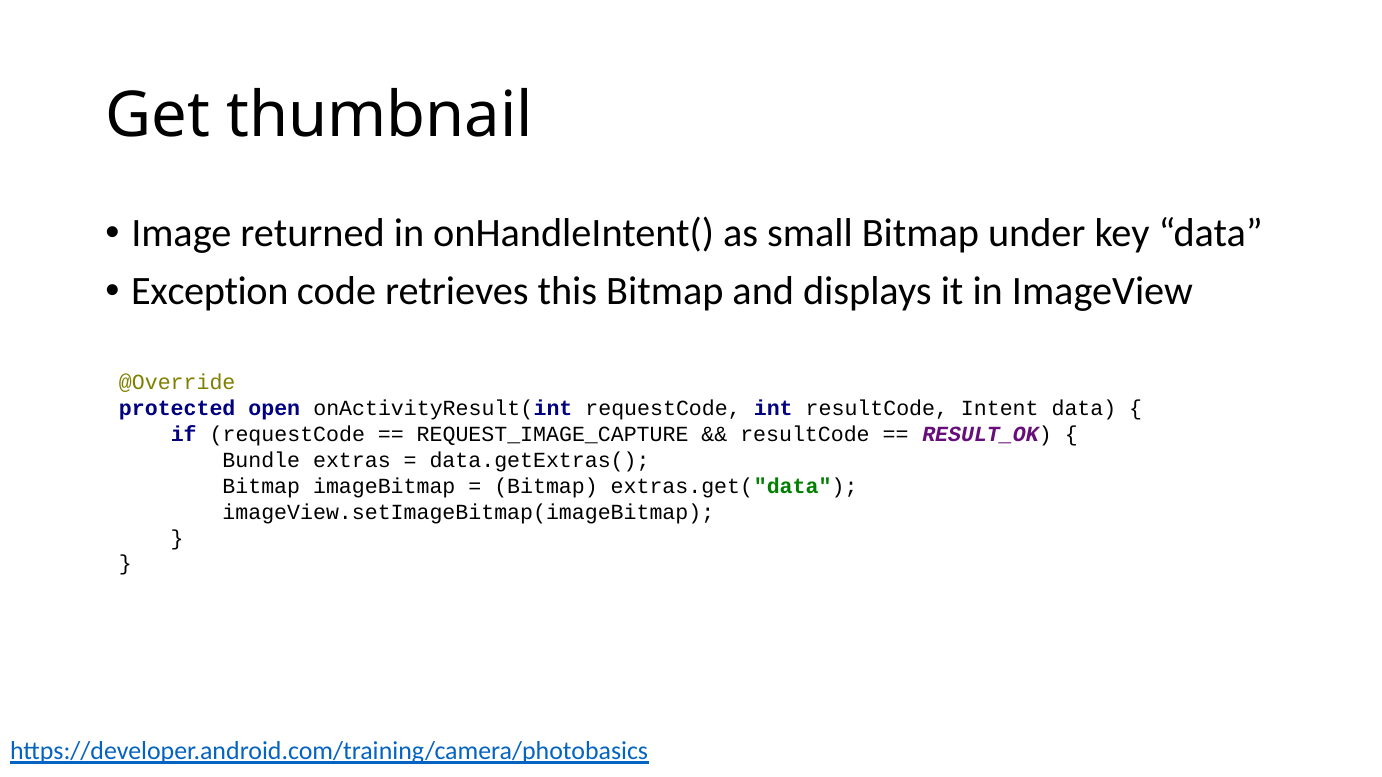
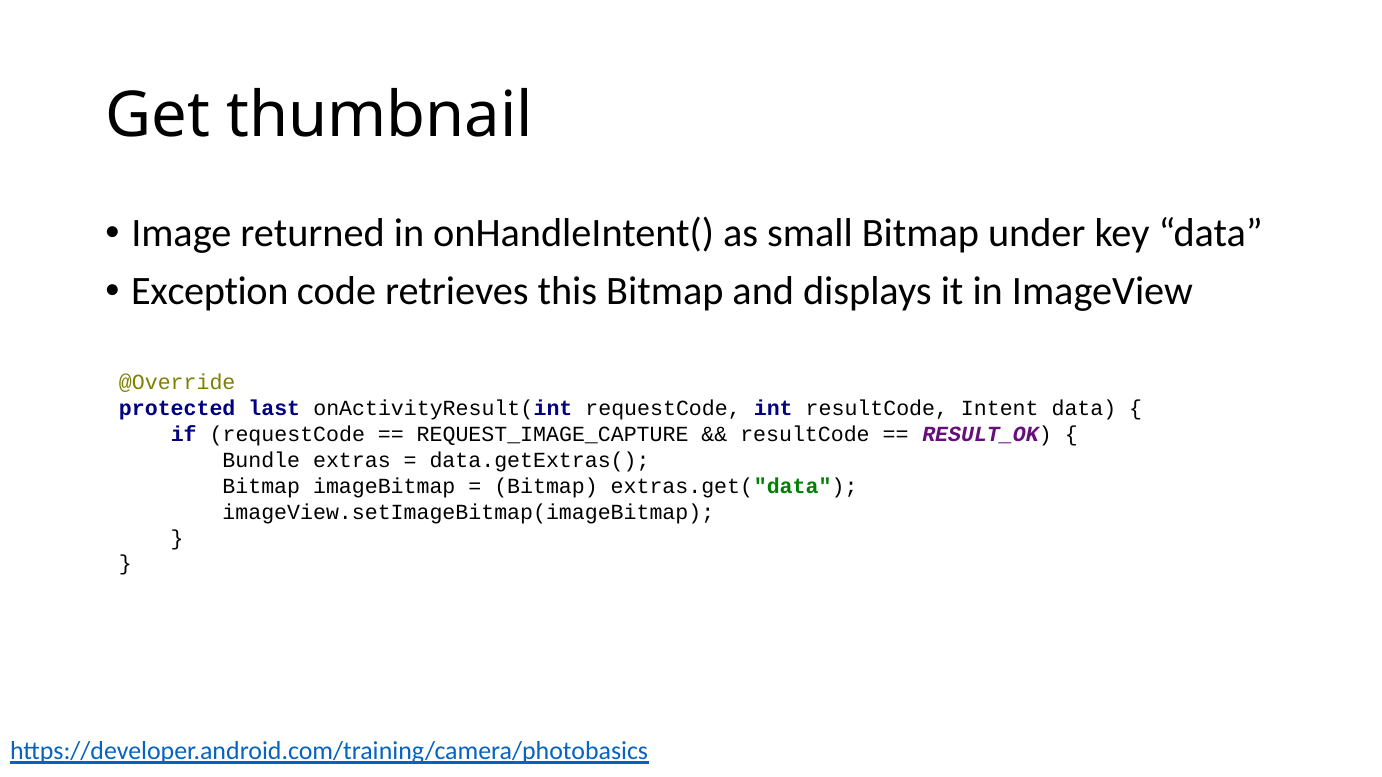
open: open -> last (274, 409)
